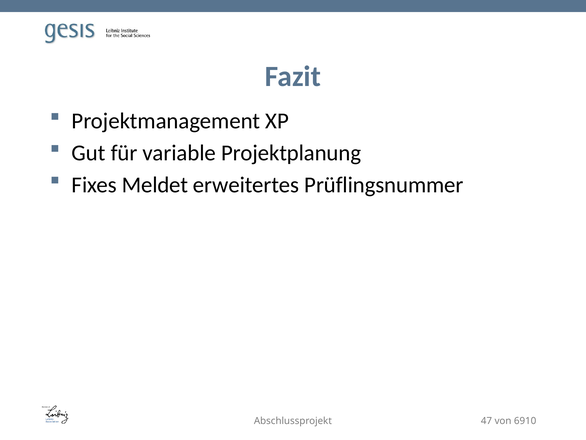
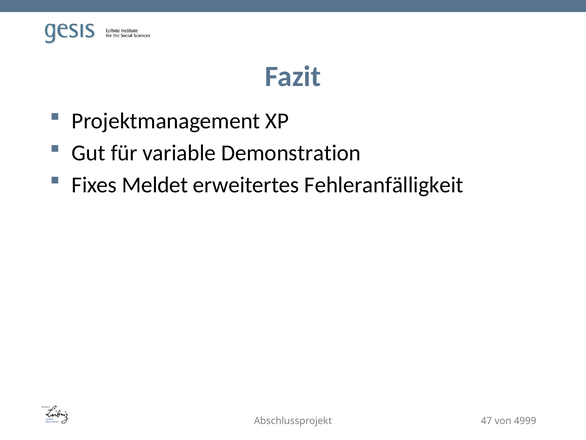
Projektplanung: Projektplanung -> Demonstration (291, 153)
Prüflingsnummer: Prüflingsnummer -> Fehleranfälligkeit (384, 185)
6910: 6910 -> 4999 (525, 420)
